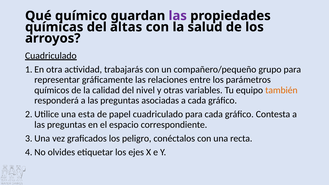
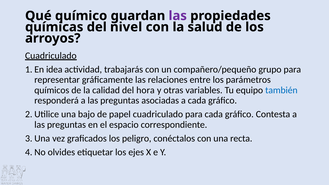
altas: altas -> nivel (126, 27)
otra: otra -> idea (54, 69)
nivel: nivel -> hora (145, 90)
también colour: orange -> blue (281, 90)
esta: esta -> bajo (86, 114)
